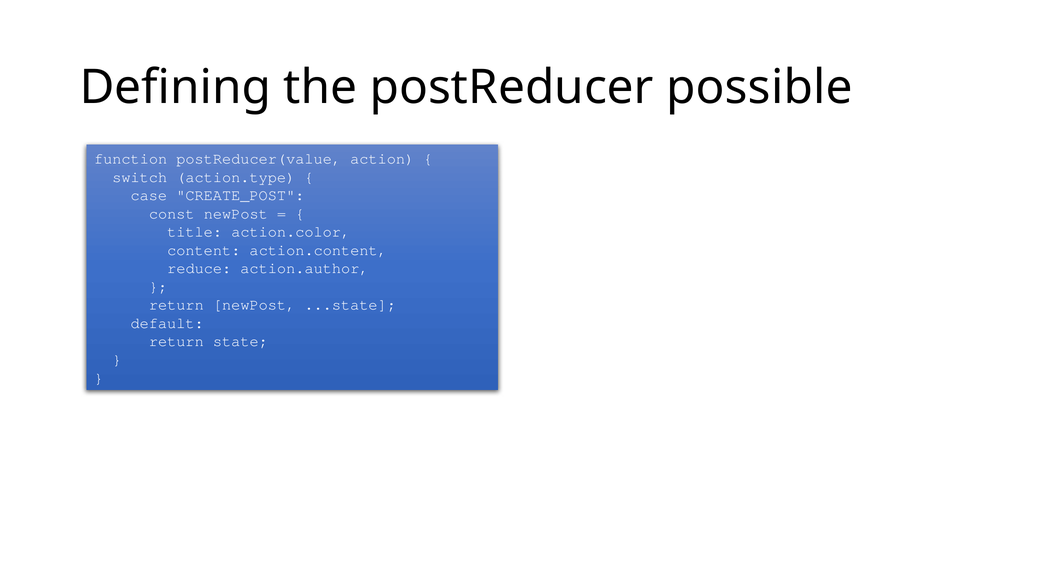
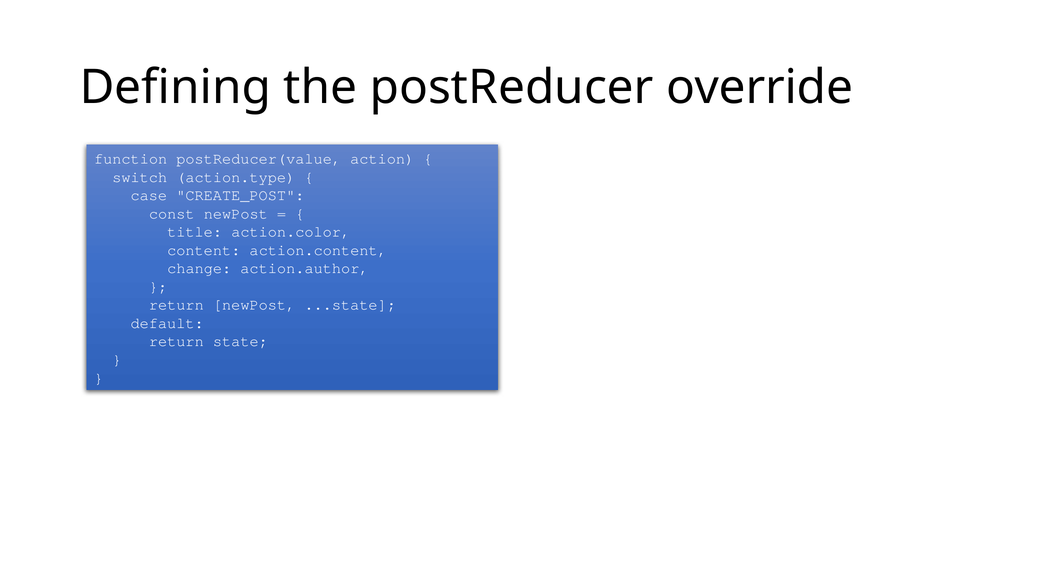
possible: possible -> override (760, 88)
reduce: reduce -> change (199, 268)
